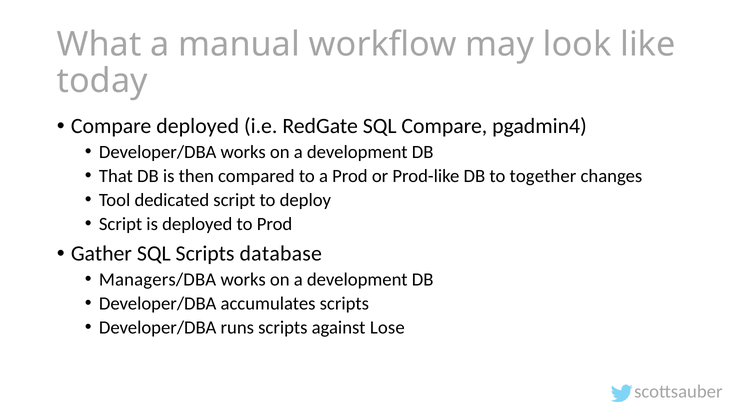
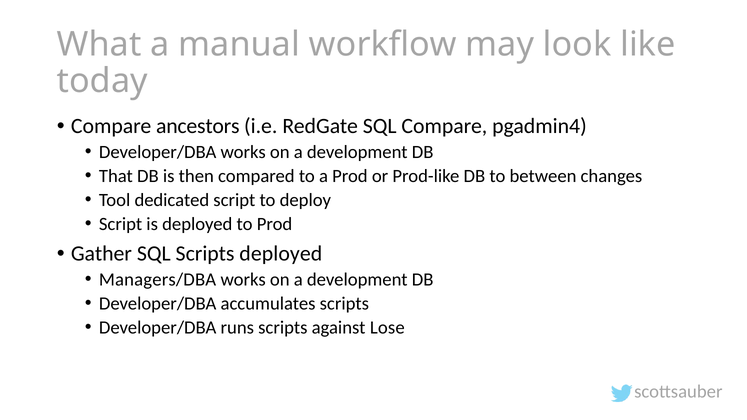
Compare deployed: deployed -> ancestors (198, 126)
together: together -> between (543, 176)
Scripts database: database -> deployed (281, 254)
